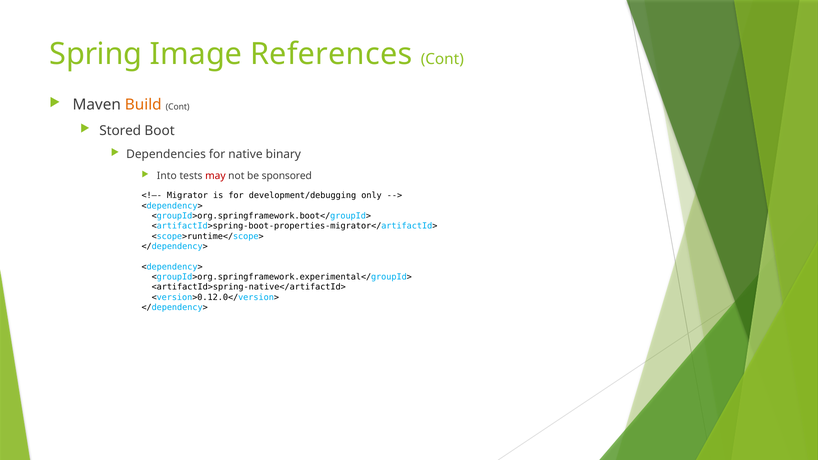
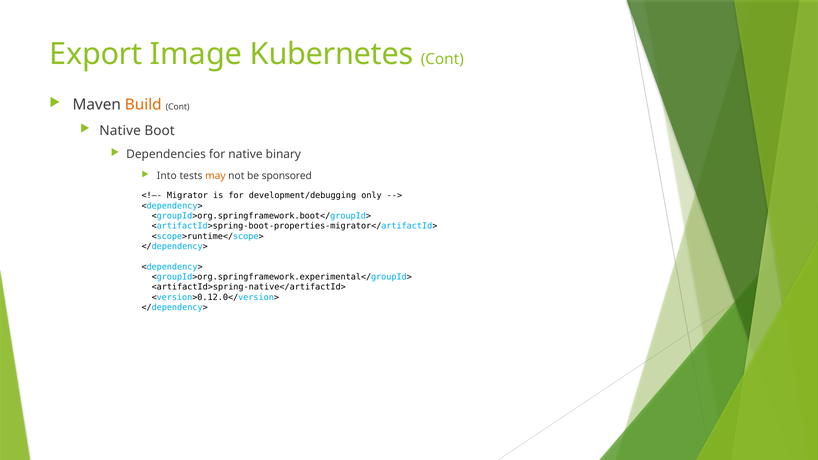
Spring: Spring -> Export (96, 54)
References: References -> Kubernetes (332, 54)
Stored: Stored -> Native (120, 131)
may colour: red -> orange (215, 176)
